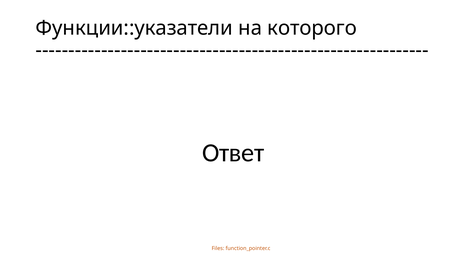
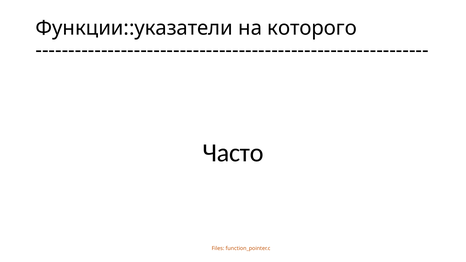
Ответ: Ответ -> Часто (233, 153)
